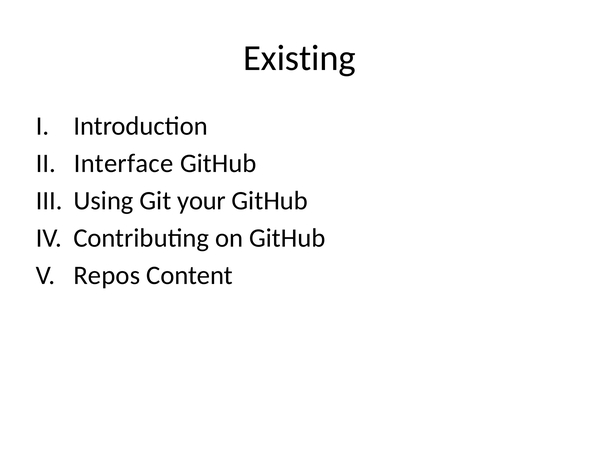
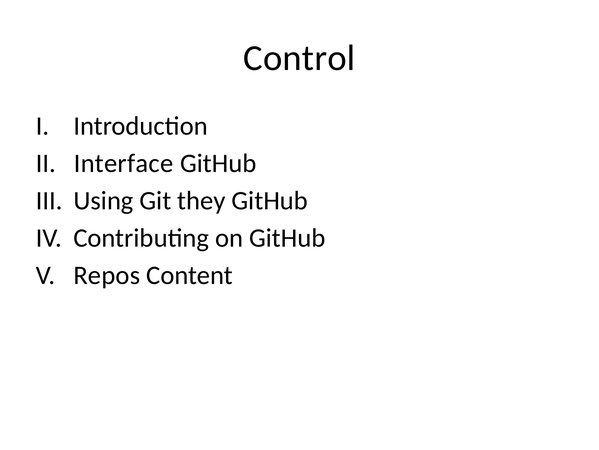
Existing: Existing -> Control (299, 58)
your: your -> they (201, 200)
